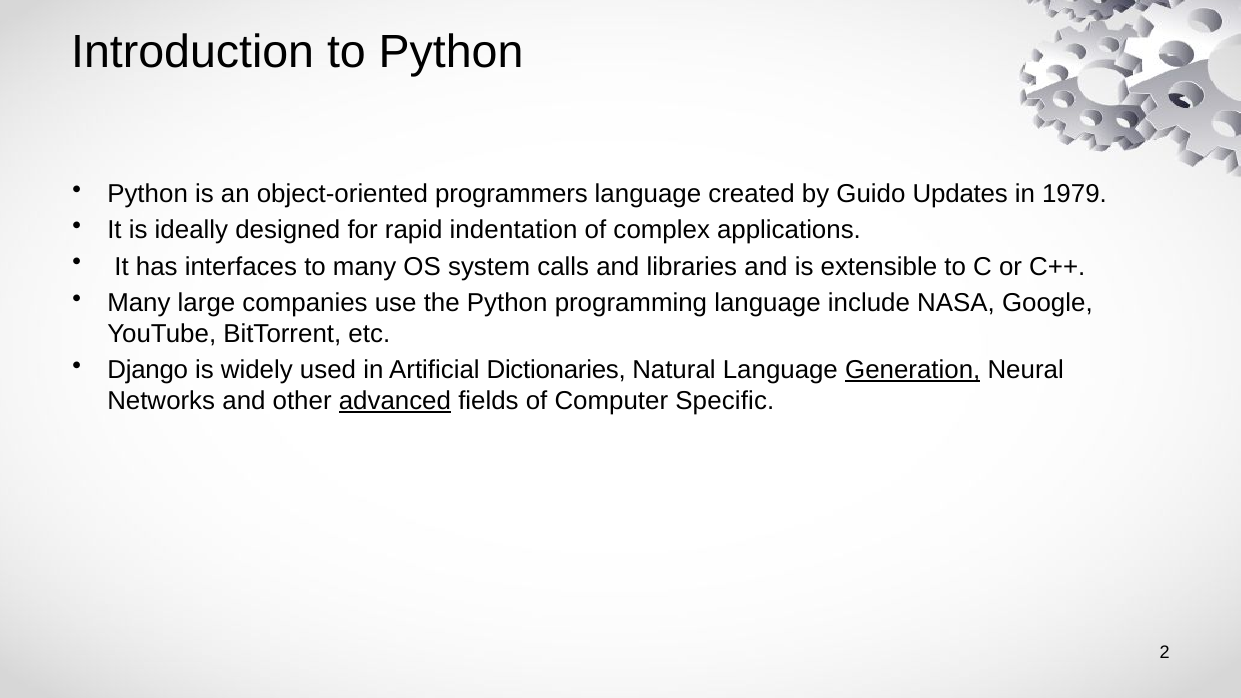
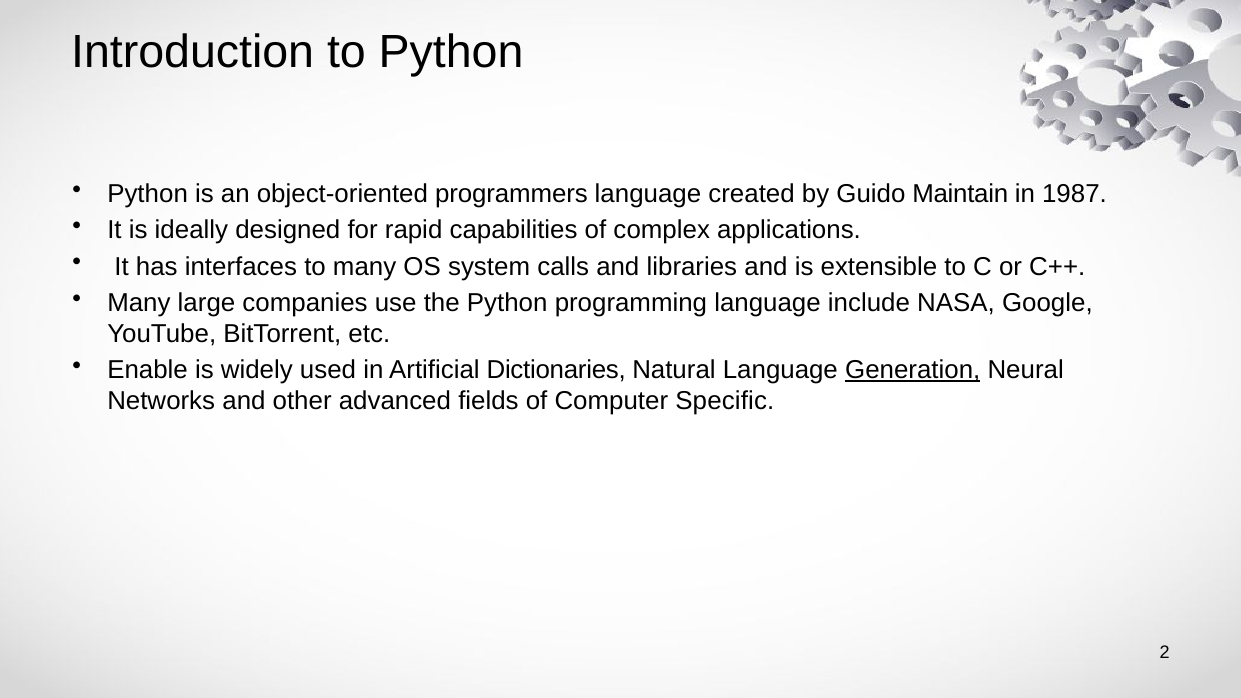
Updates: Updates -> Maintain (960, 194)
1979: 1979 -> 1987 (1074, 194)
indentation: indentation -> capabilities (514, 230)
Django: Django -> Enable (148, 370)
advanced underline: present -> none (395, 401)
